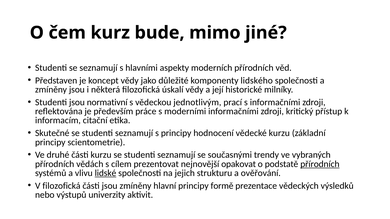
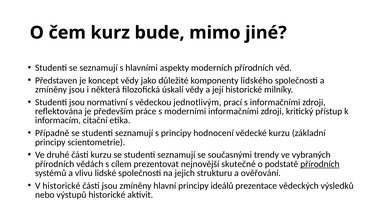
Skutečné: Skutečné -> Případně (52, 133)
opakovat: opakovat -> skutečné (239, 164)
lidské underline: present -> none (105, 173)
V filozofická: filozofická -> historické (61, 186)
formě: formě -> ideálů (222, 186)
výstupů univerzity: univerzity -> historické (107, 195)
